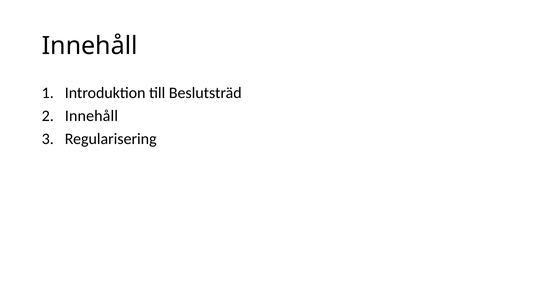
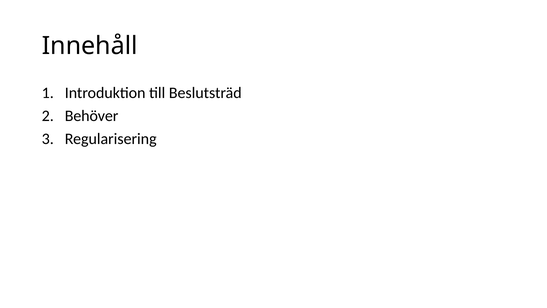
Innehåll: Innehåll -> Behöver (92, 116)
